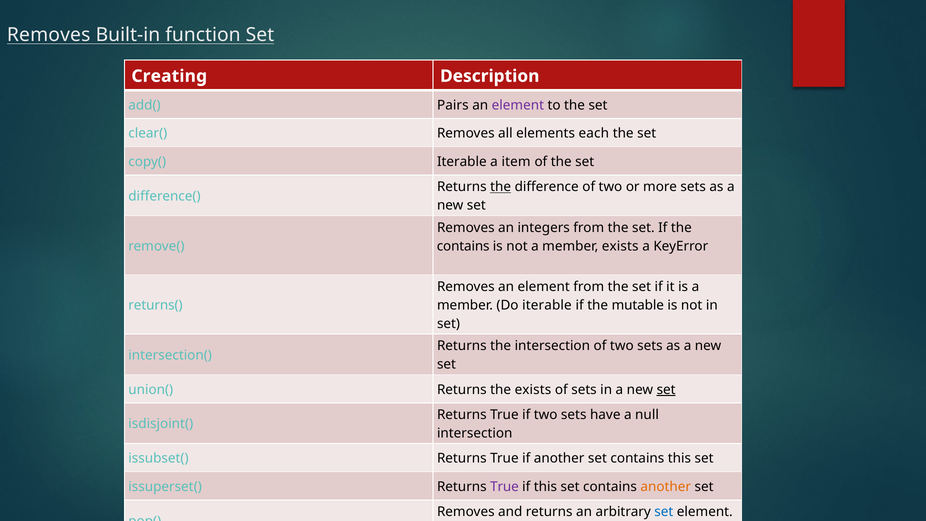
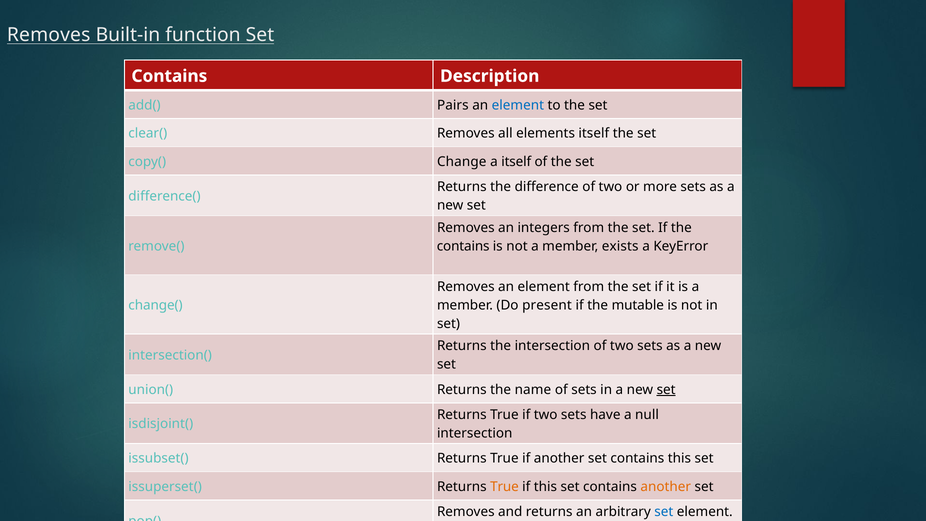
Creating: Creating -> Contains (169, 76)
element colour: purple -> blue (518, 105)
elements each: each -> itself (594, 133)
copy( Iterable: Iterable -> Change (462, 162)
a item: item -> itself (516, 162)
the underline: present -> none (501, 187)
returns(: returns( -> change( (155, 305)
Do iterable: iterable -> present (547, 305)
the exists: exists -> name (533, 389)
True colour: purple -> orange (505, 487)
